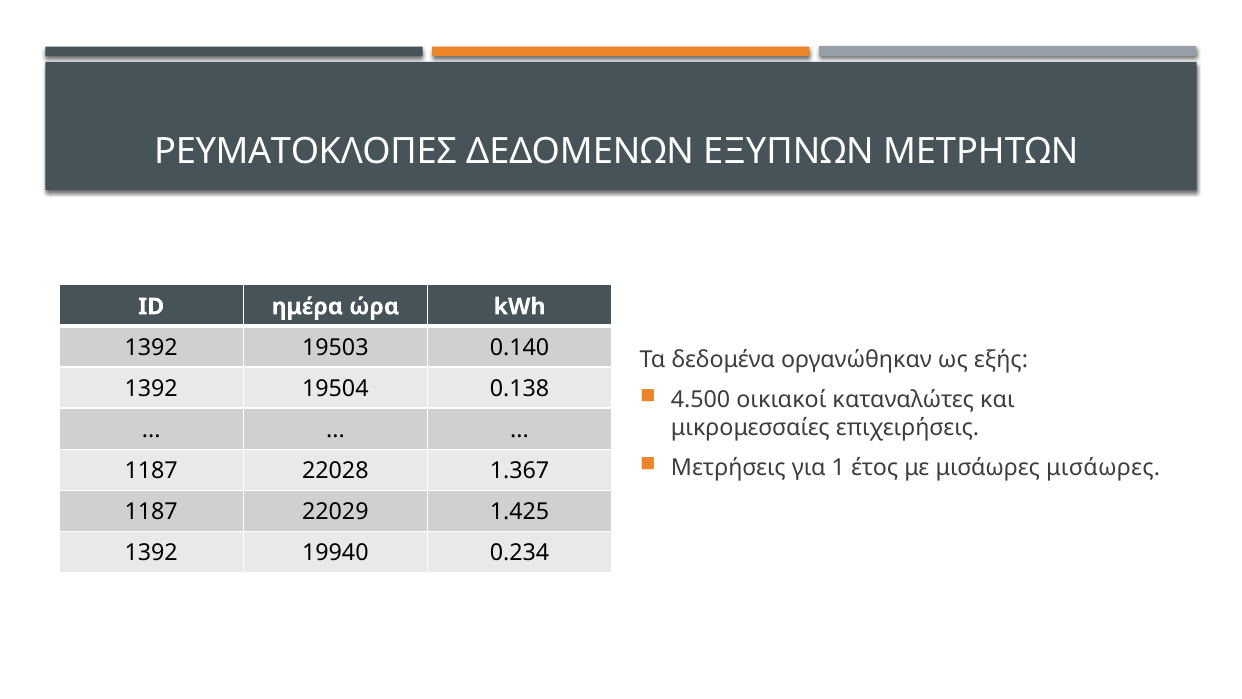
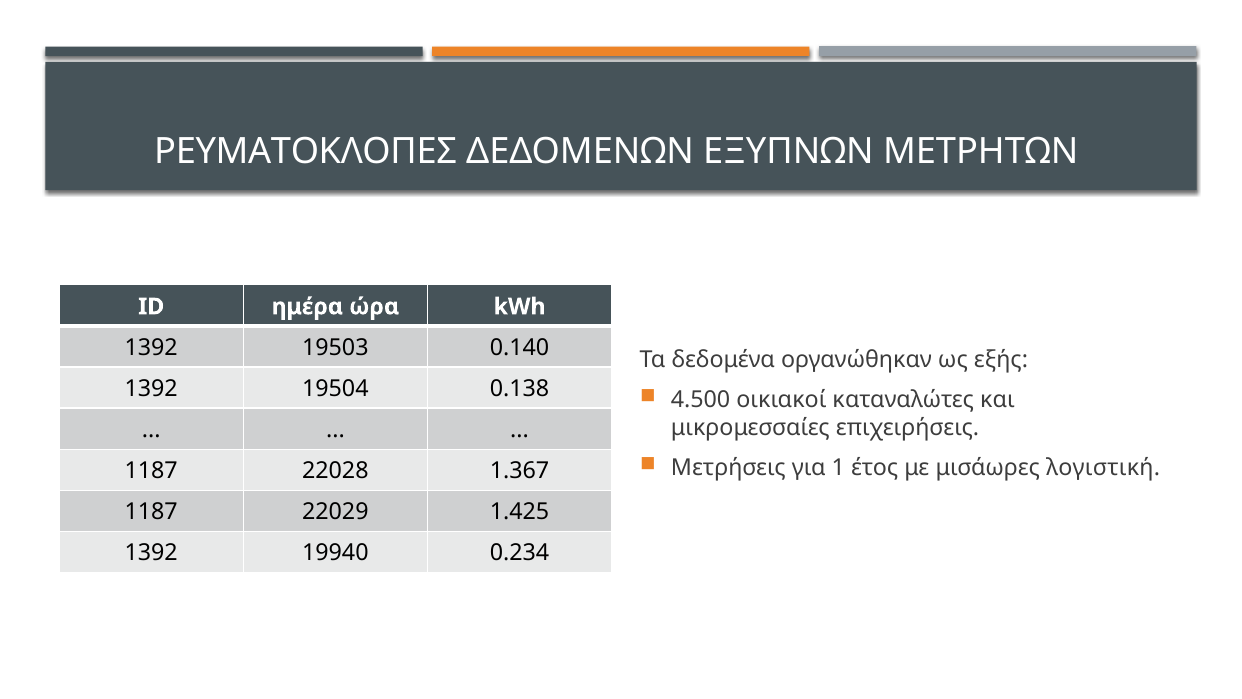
μισάωρες μισάωρες: μισάωρες -> λογιστική (1103, 468)
